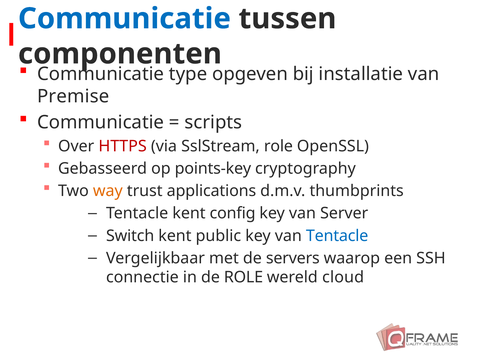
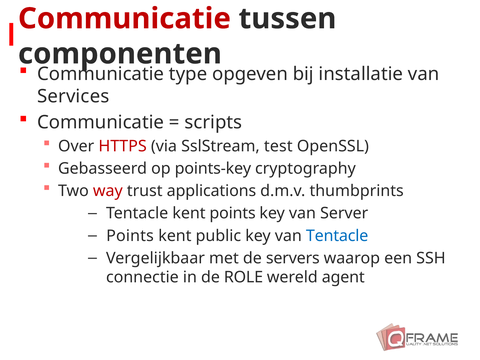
Communicatie colour: blue -> red (124, 19)
Premise: Premise -> Services (73, 96)
SslStream role: role -> test (278, 146)
way colour: orange -> red (108, 191)
kent config: config -> points (233, 213)
Switch: Switch -> Points (130, 236)
cloud: cloud -> agent (343, 277)
